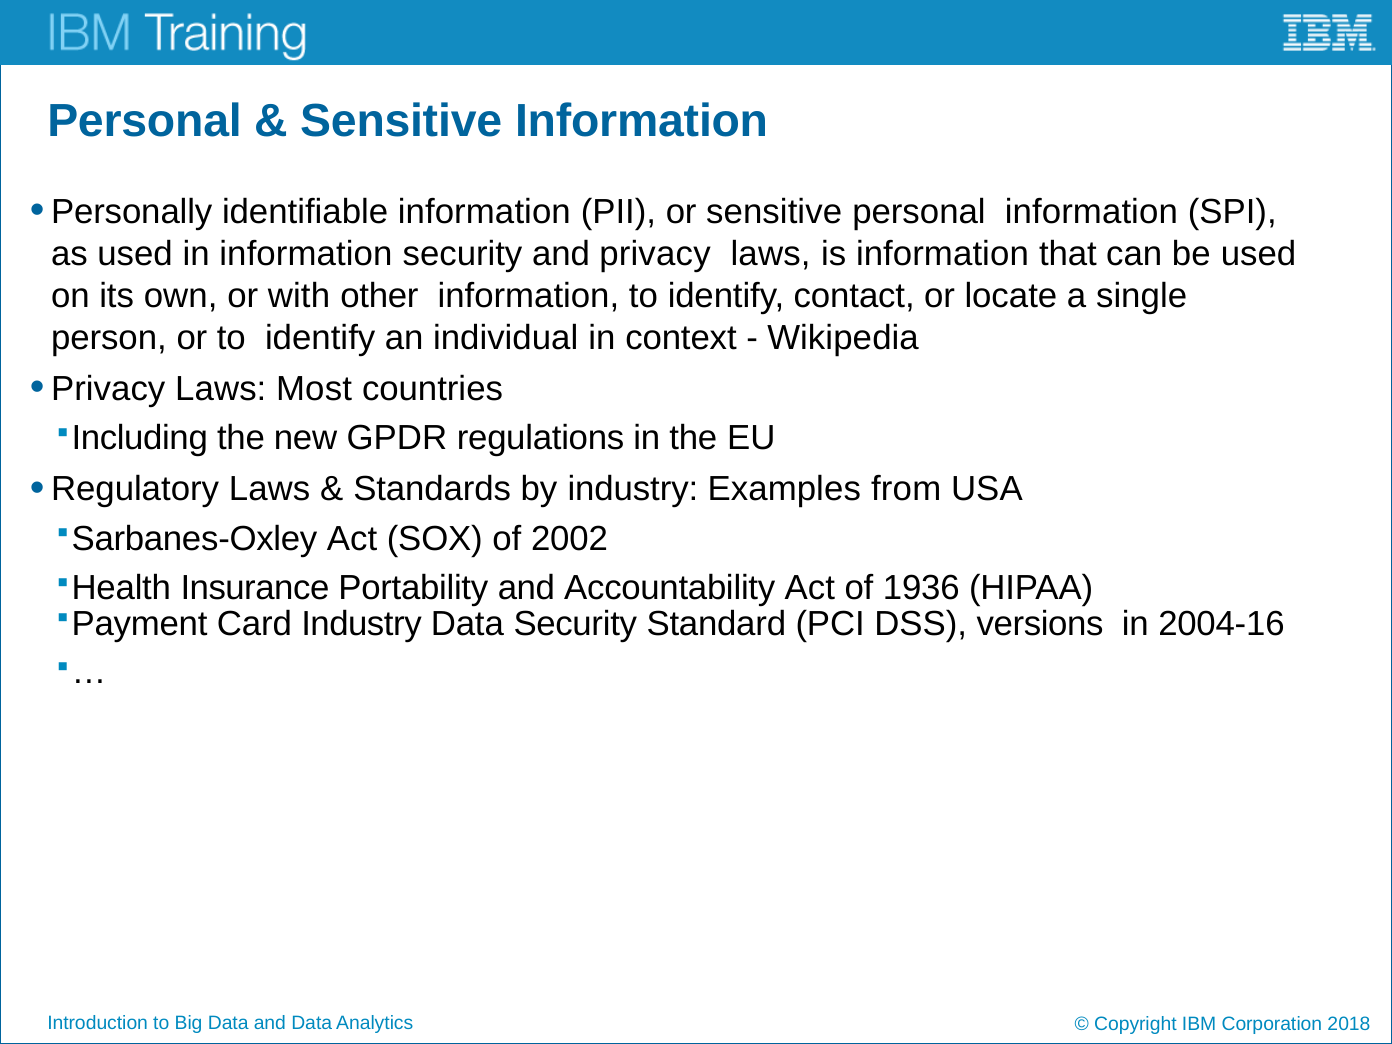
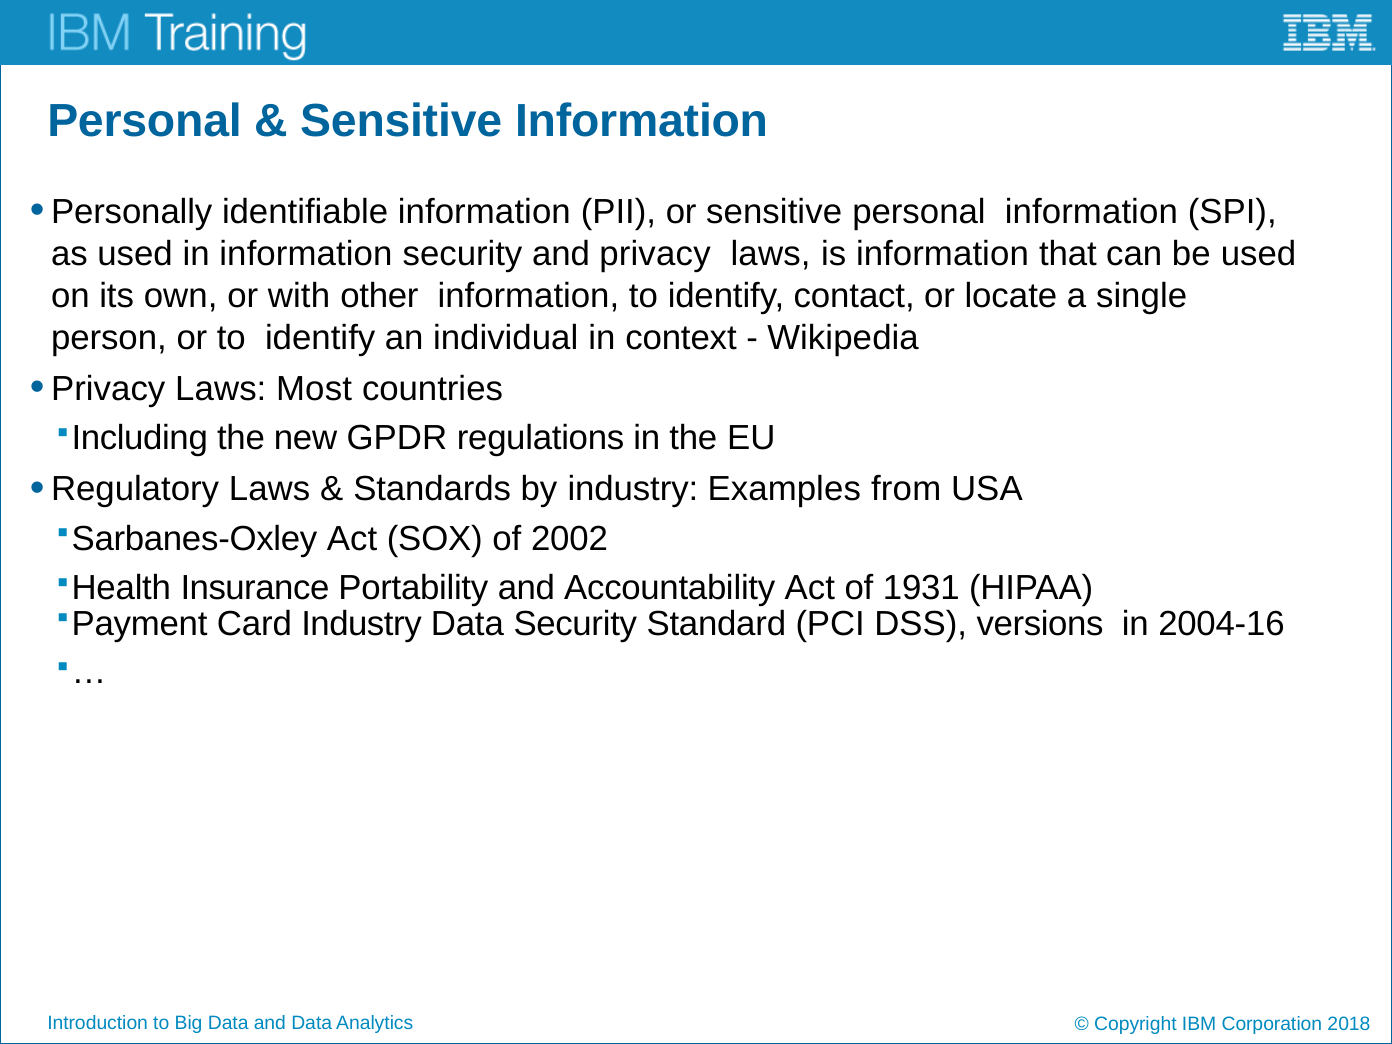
1936: 1936 -> 1931 (921, 588)
